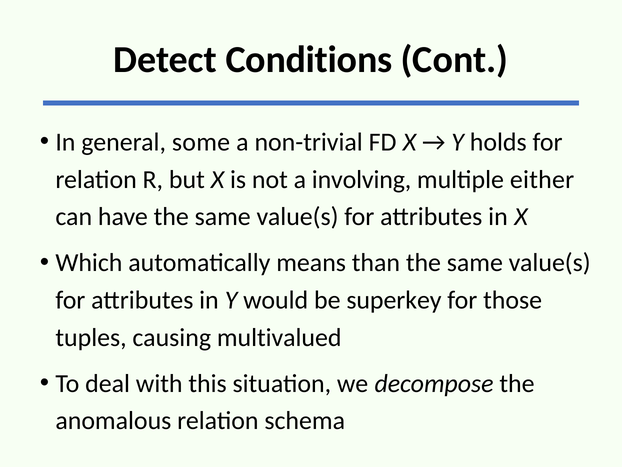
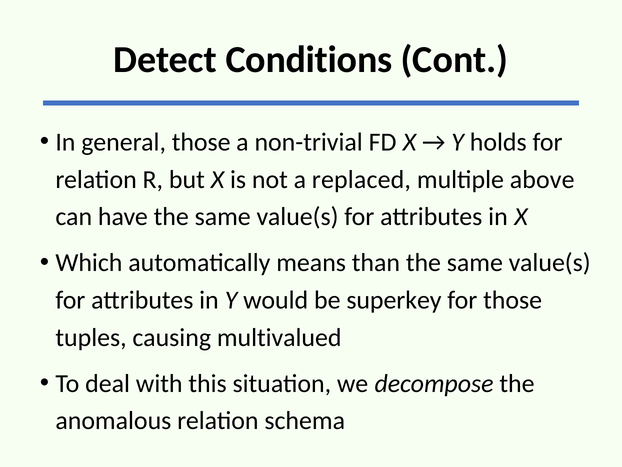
general some: some -> those (201, 142)
involving: involving -> replaced (361, 179)
either: either -> above (542, 179)
